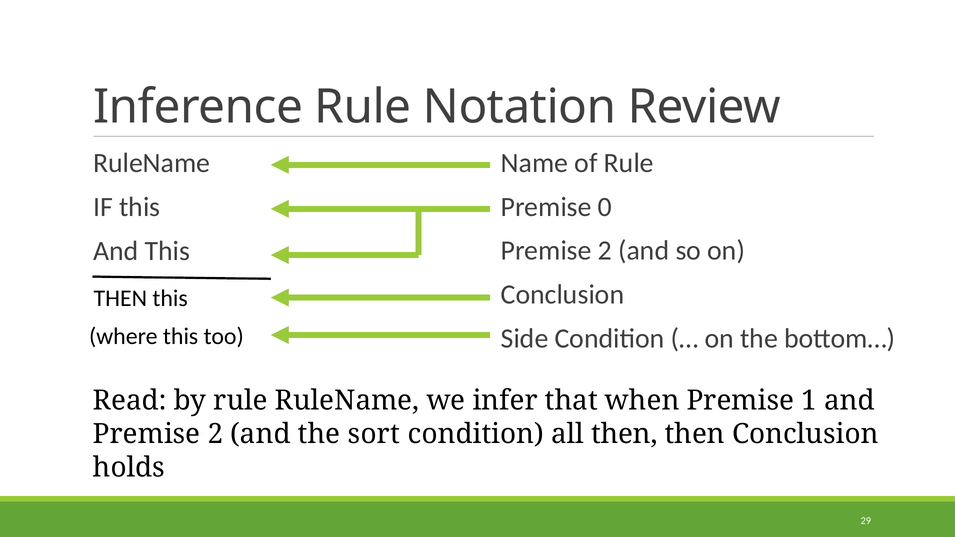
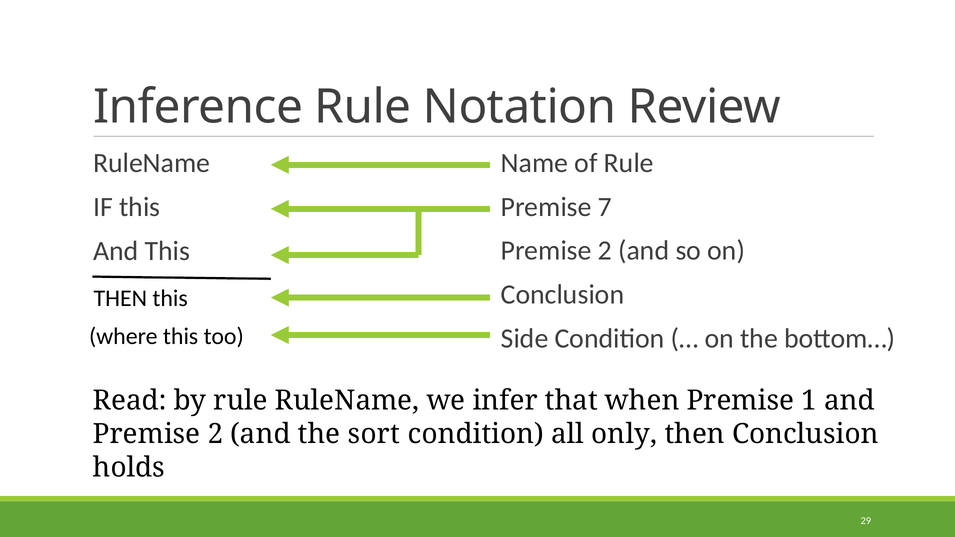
0: 0 -> 7 (605, 207)
all then: then -> only (624, 434)
